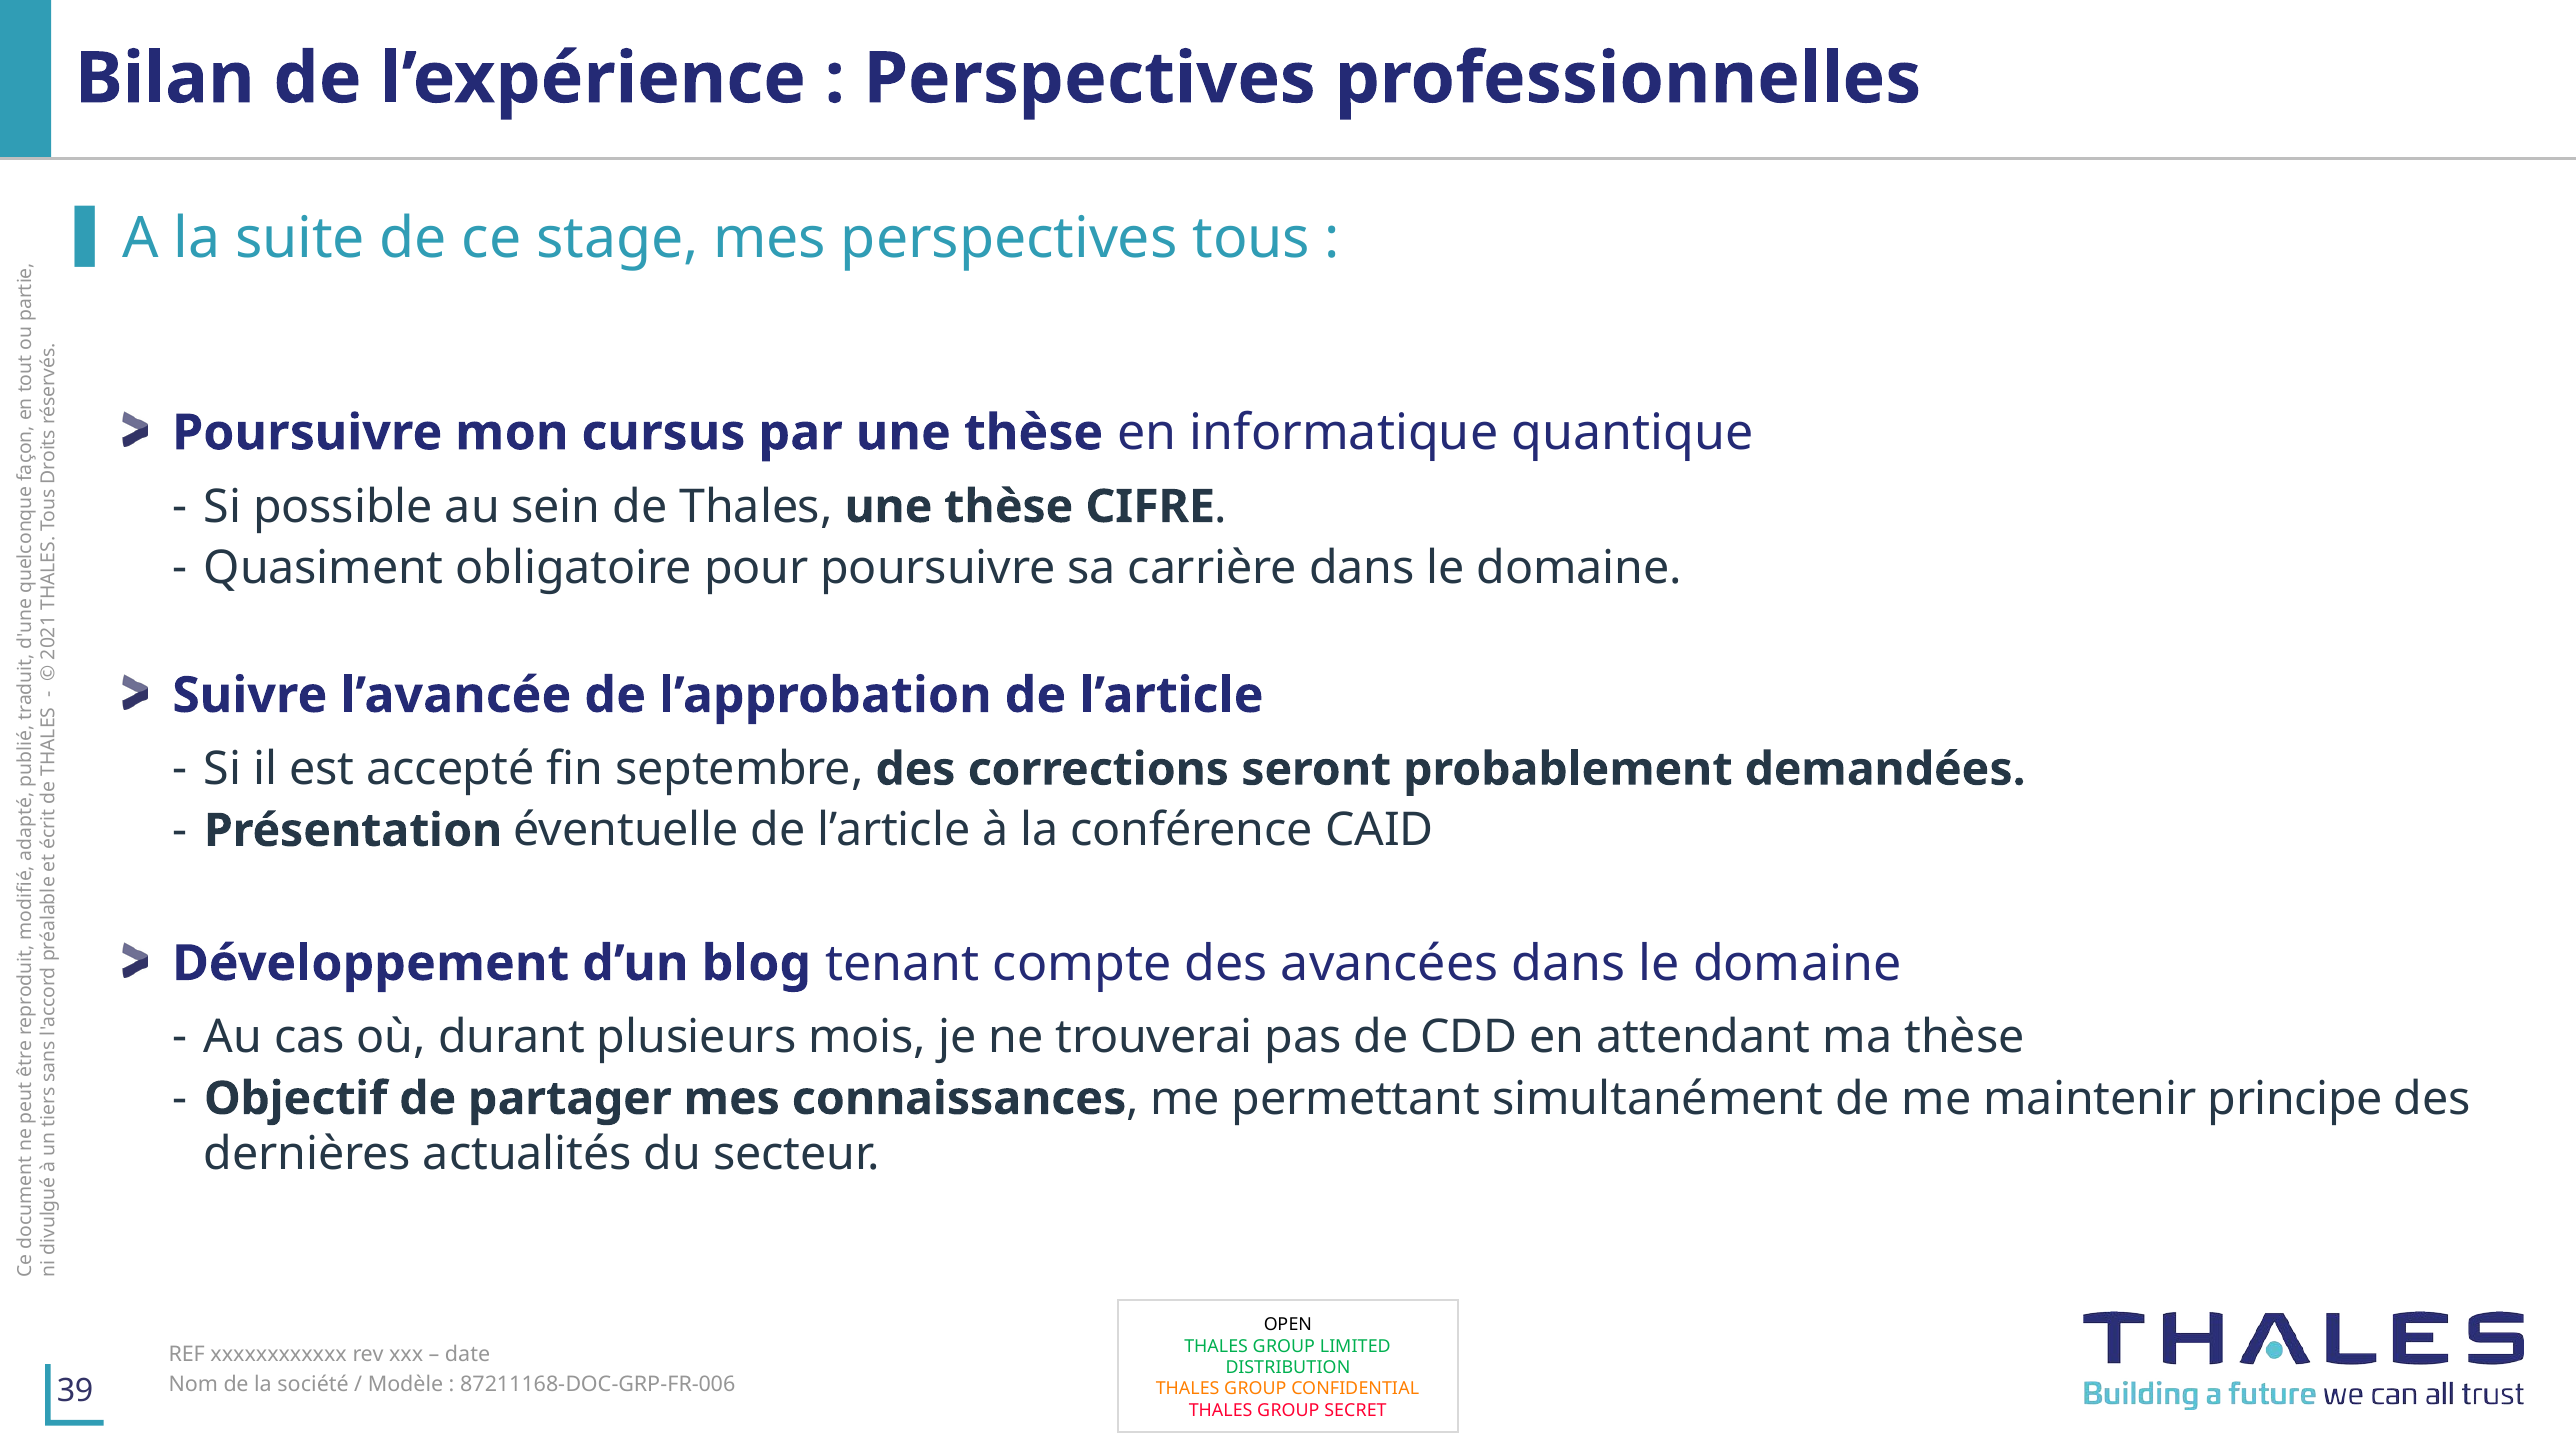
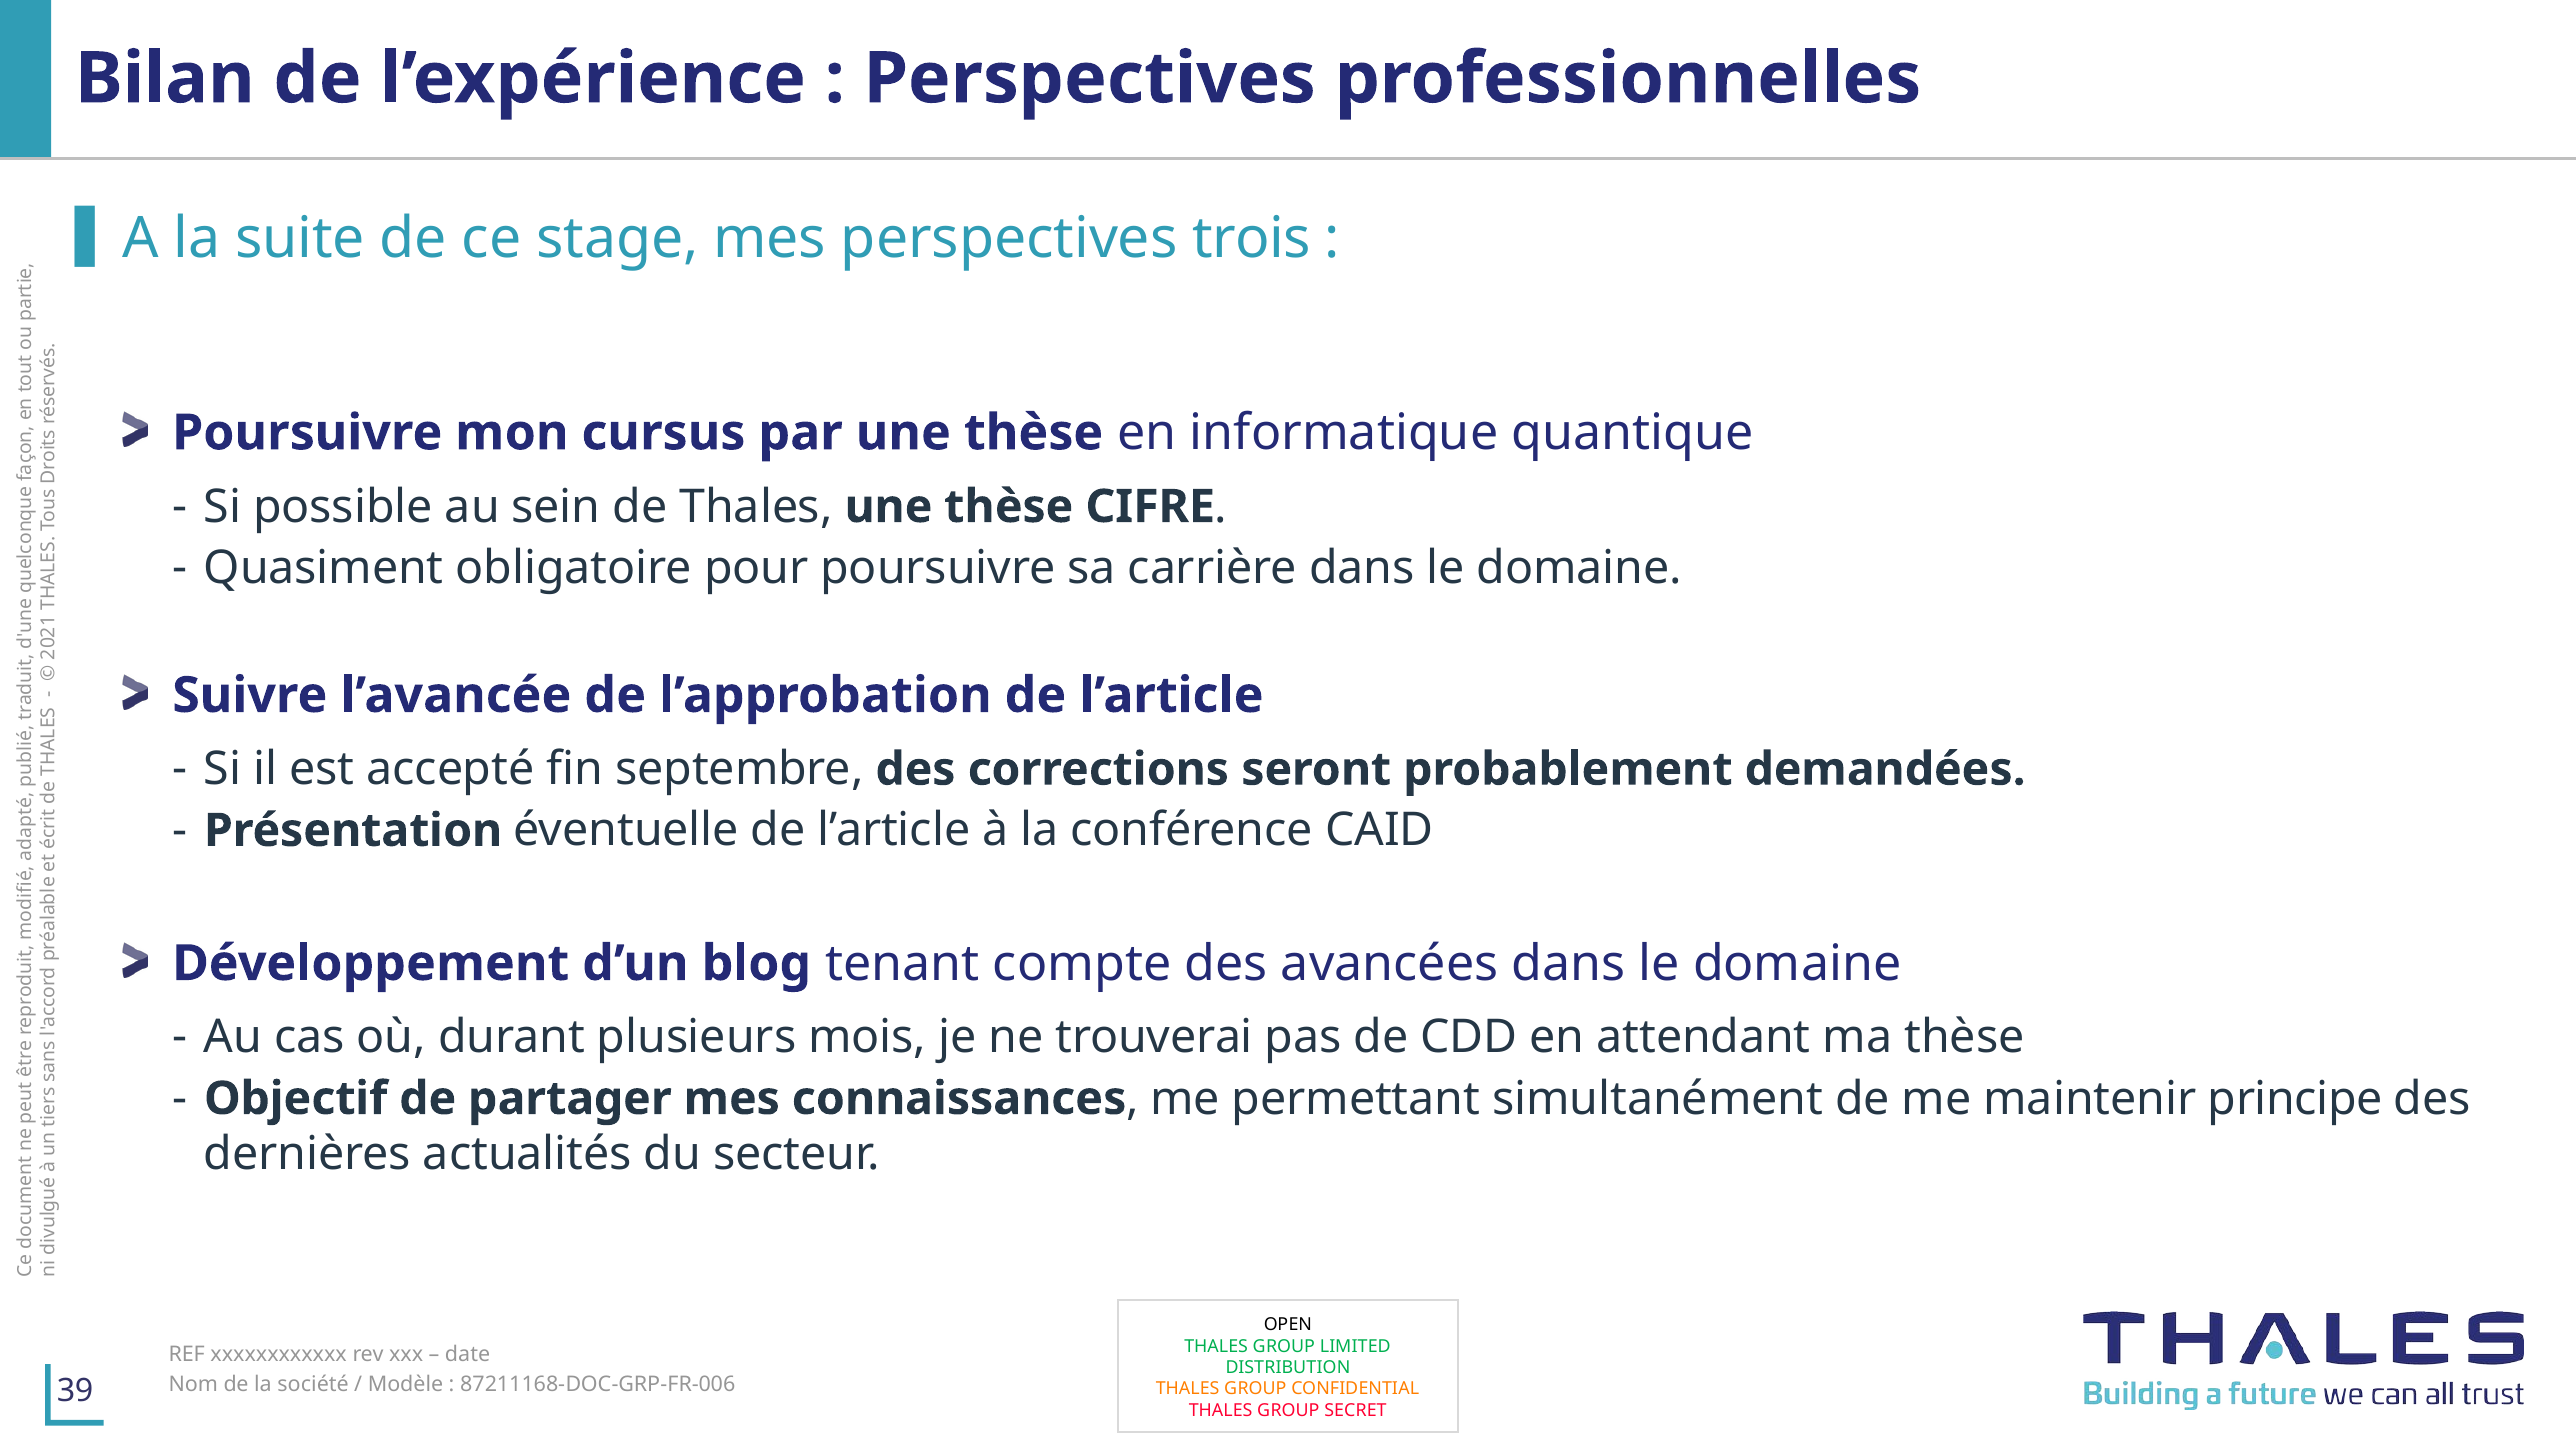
tous: tous -> trois (1252, 239)
